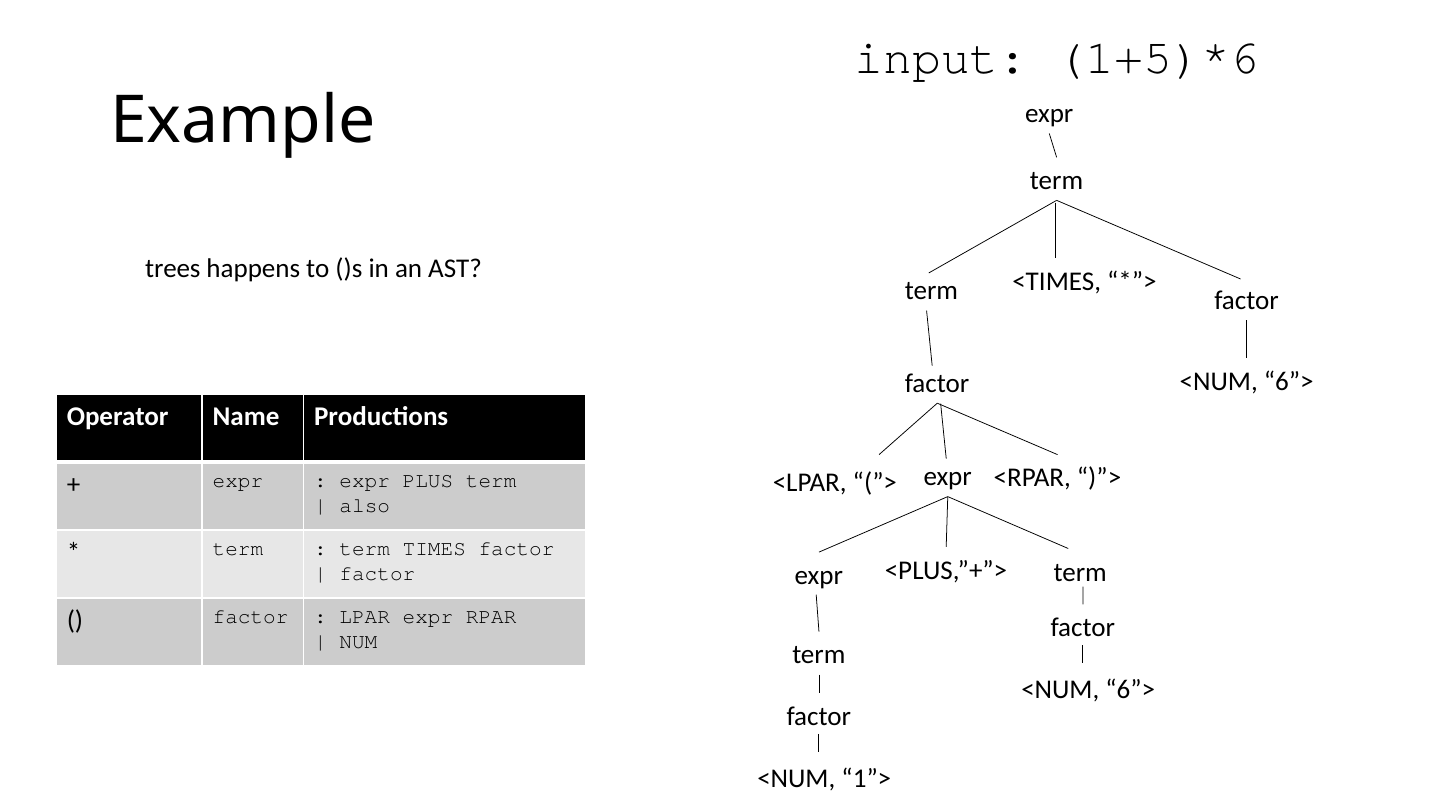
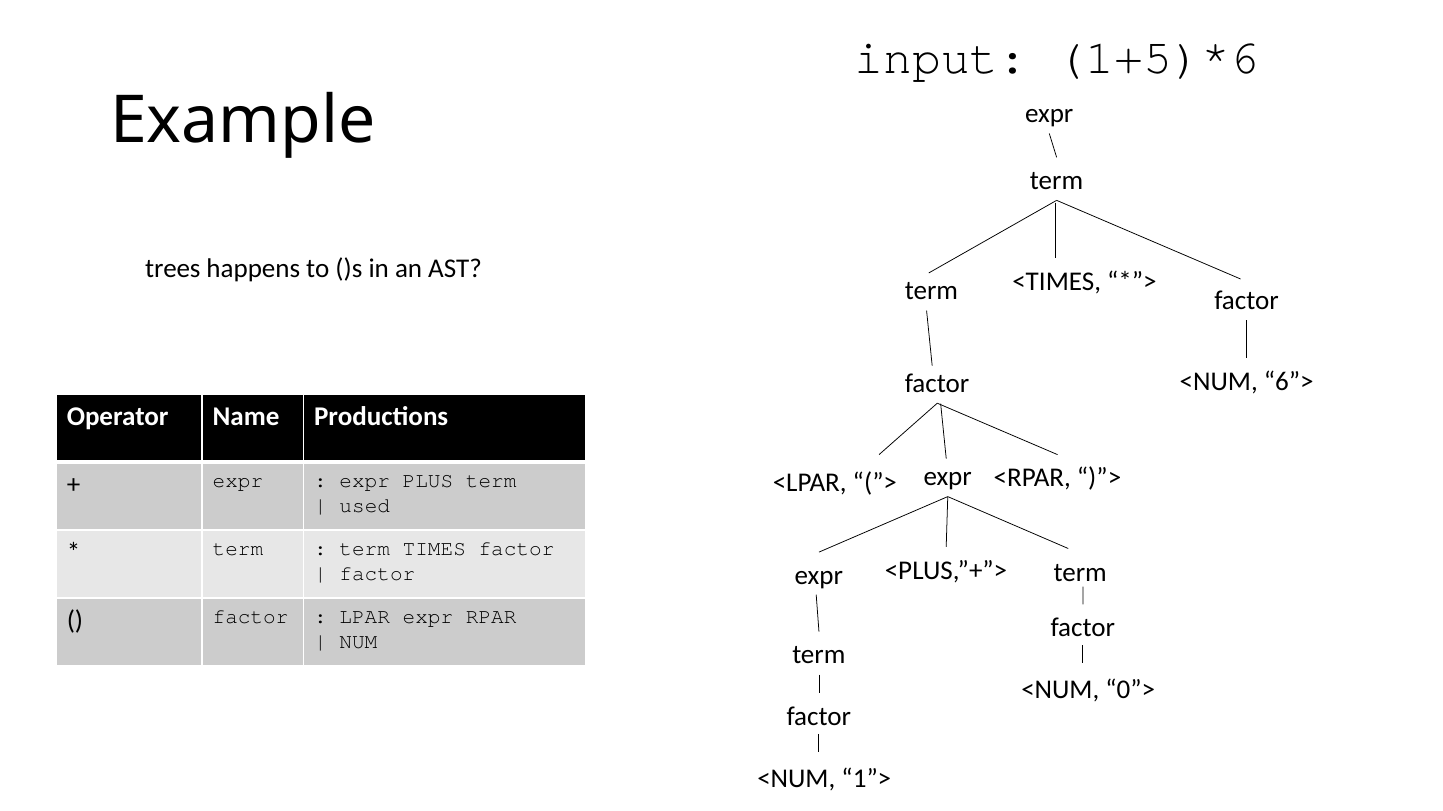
also: also -> used (365, 506)
6”>: 6”> -> 0”> (1130, 690)
